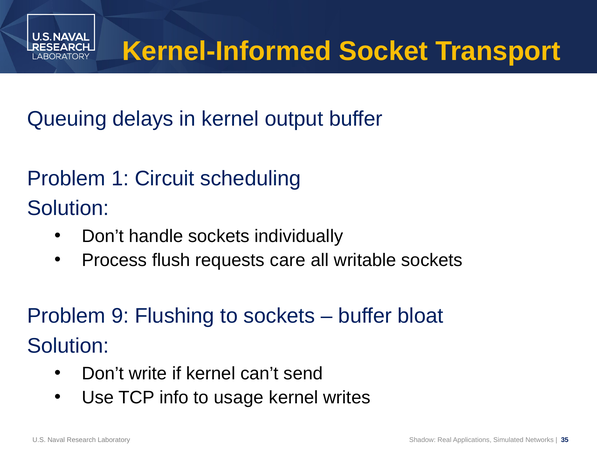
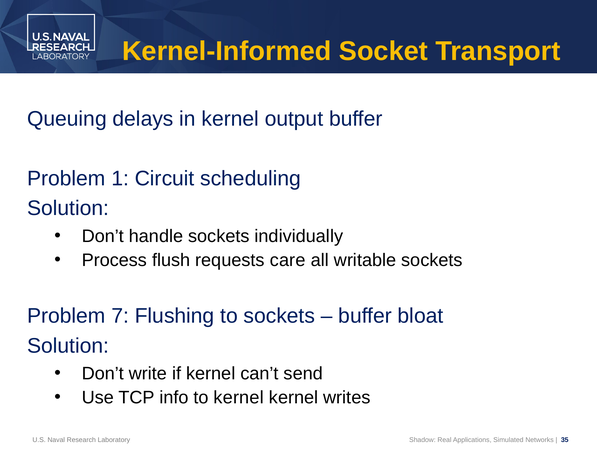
9: 9 -> 7 (120, 316)
to usage: usage -> kernel (239, 398)
